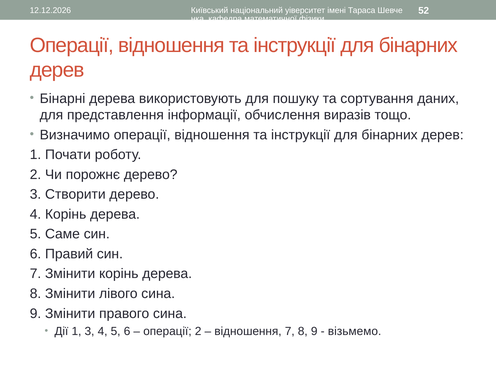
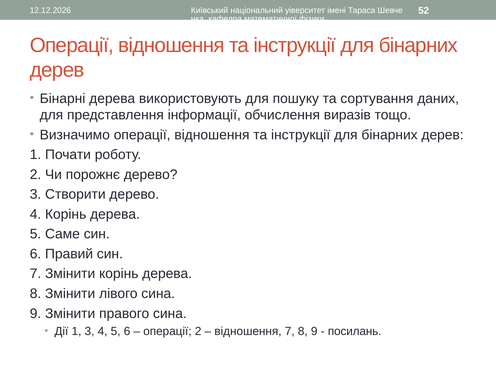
візьмемо: візьмемо -> посилань (355, 331)
